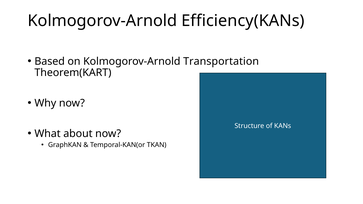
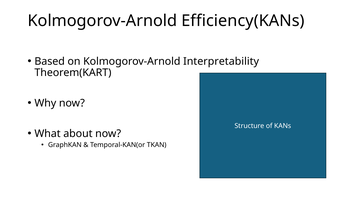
Transportation: Transportation -> Interpretability (221, 61)
